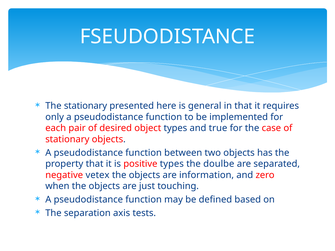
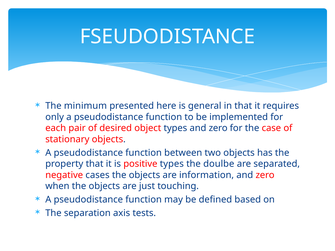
The stationary: stationary -> minimum (85, 106)
types and true: true -> zero (218, 128)
vetex: vetex -> cases (98, 175)
